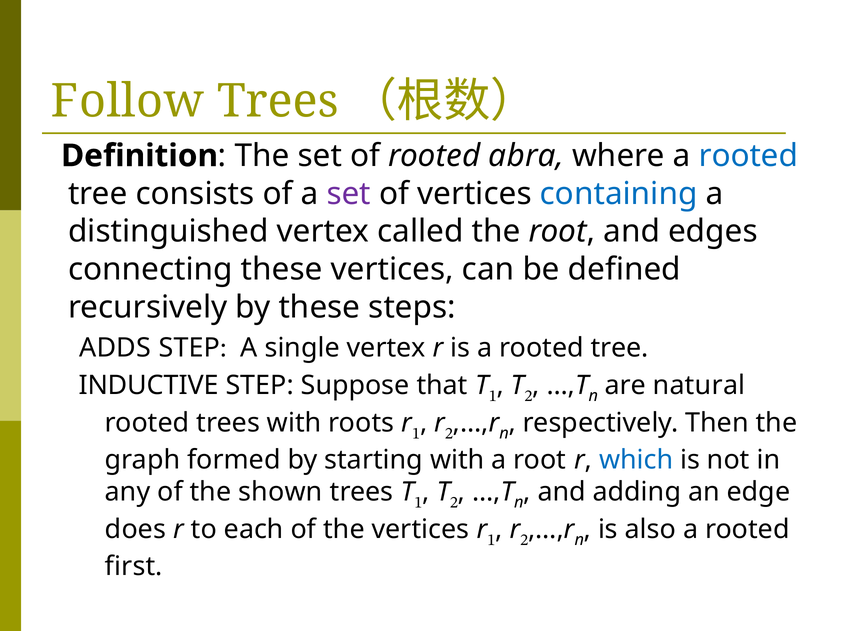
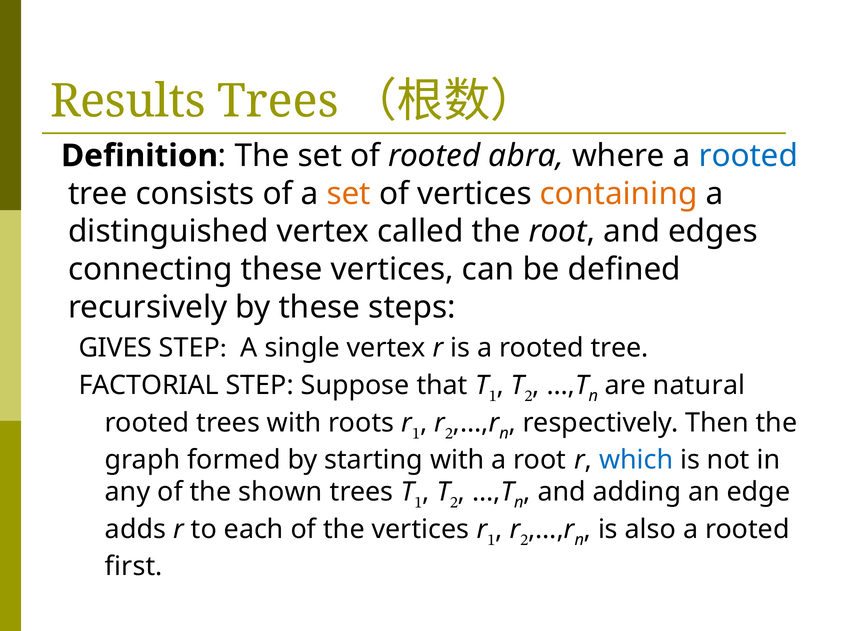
Follow: Follow -> Results (128, 102)
set colour: purple -> orange (349, 194)
containing colour: blue -> orange (619, 194)
ADDS: ADDS -> GIVES (115, 348)
INDUCTIVE: INDUCTIVE -> FACTORIAL (149, 386)
does: does -> adds (135, 530)
